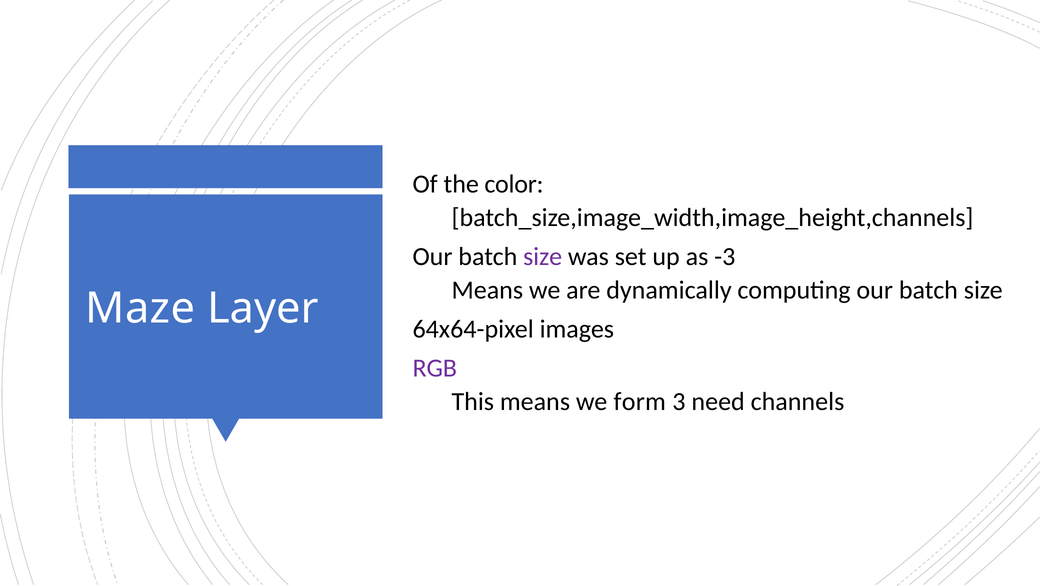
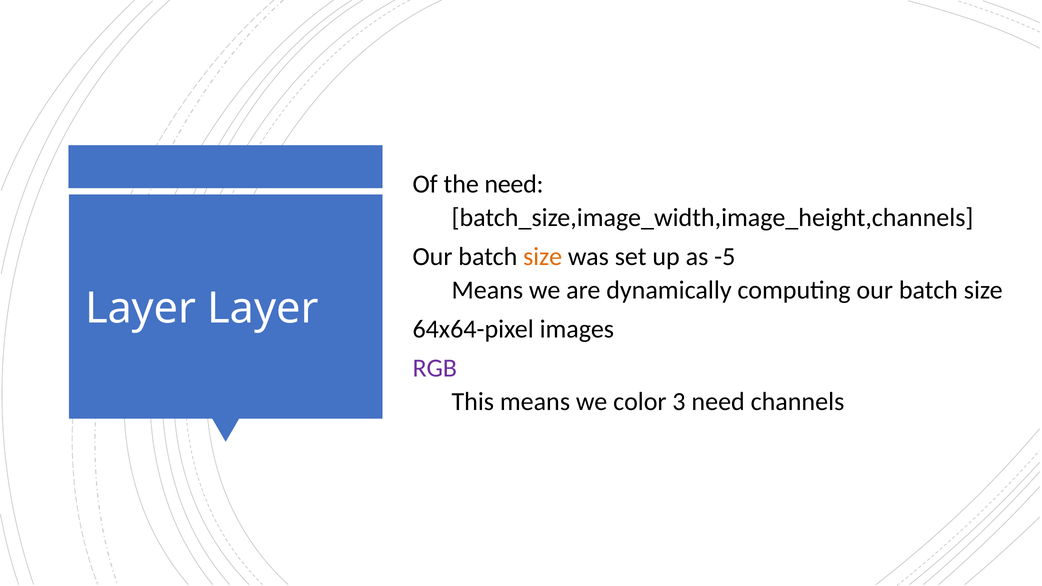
the color: color -> need (514, 184)
size colour: purple -> orange (543, 257)
-3: -3 -> -5 (725, 257)
Maze: Maze -> Layer (141, 309)
form: form -> color (640, 402)
